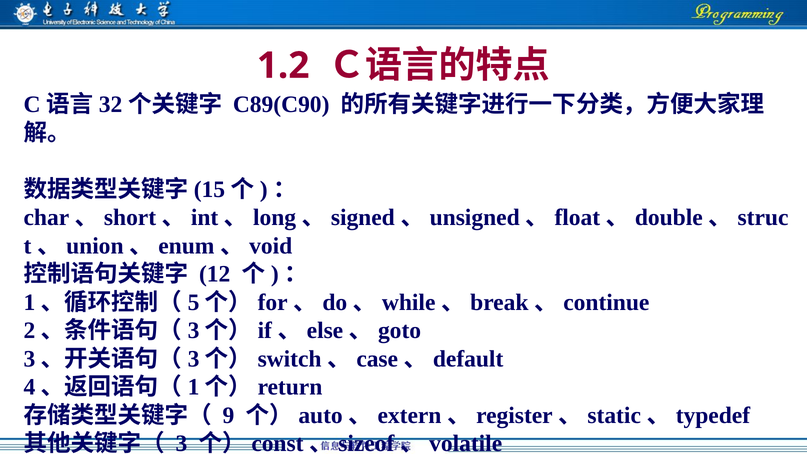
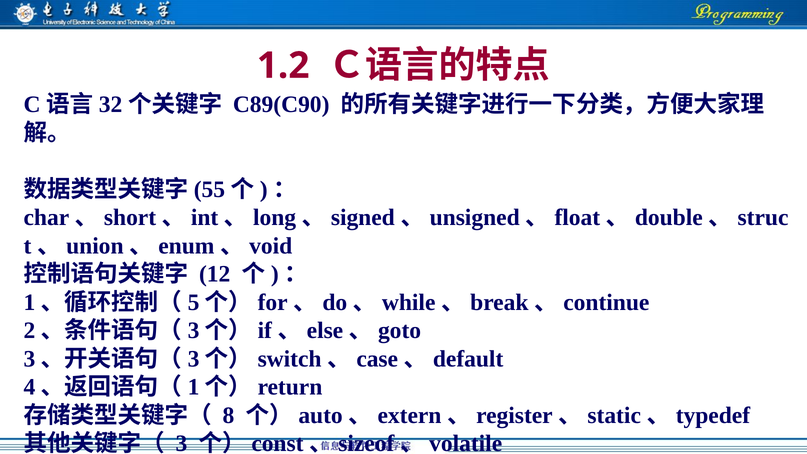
15: 15 -> 55 (209, 189)
9: 9 -> 8 (228, 415)
